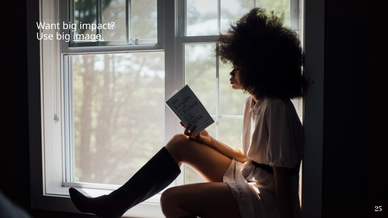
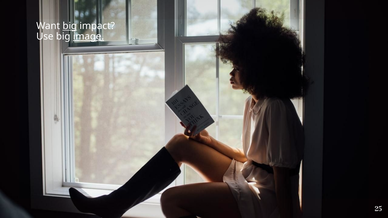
big underline: none -> present (70, 26)
